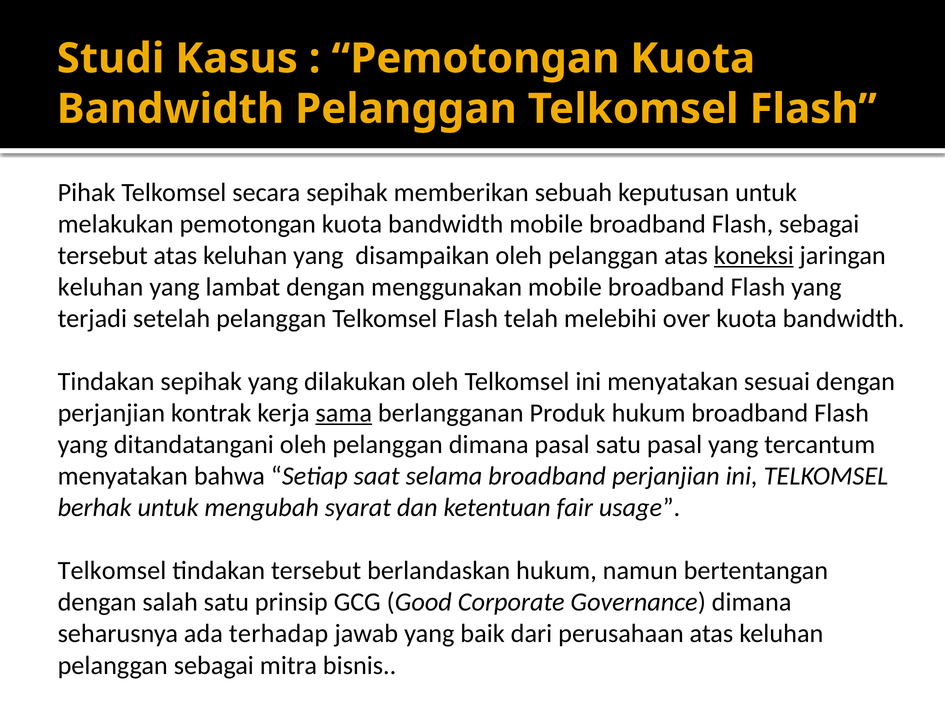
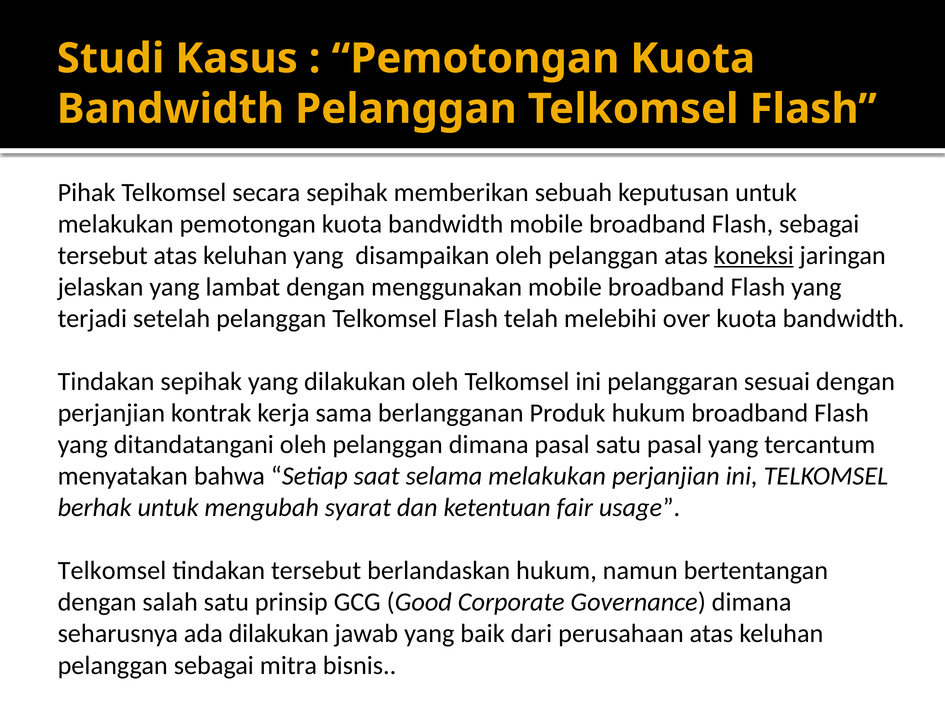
keluhan: keluhan -> jelaskan (101, 287)
ini menyatakan: menyatakan -> pelanggaran (673, 381)
sama underline: present -> none (344, 413)
selama broadband: broadband -> melakukan (547, 476)
ada terhadap: terhadap -> dilakukan (279, 634)
